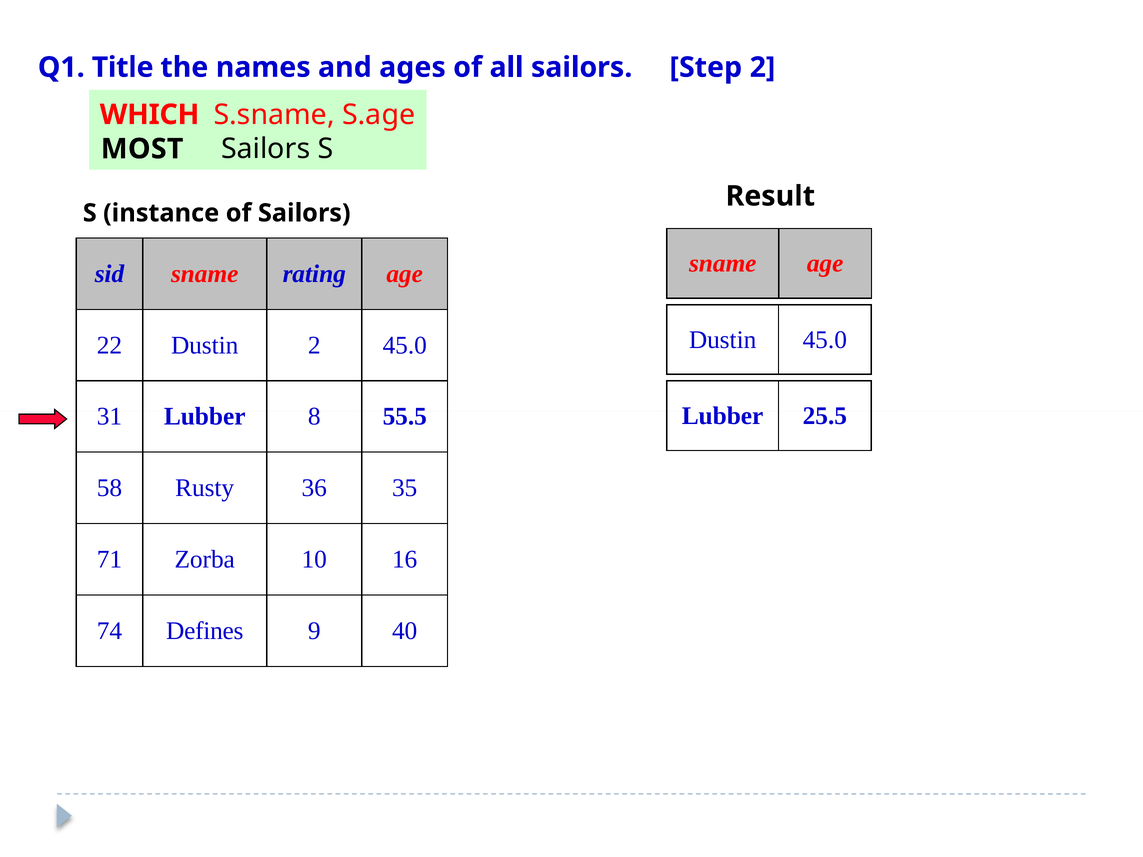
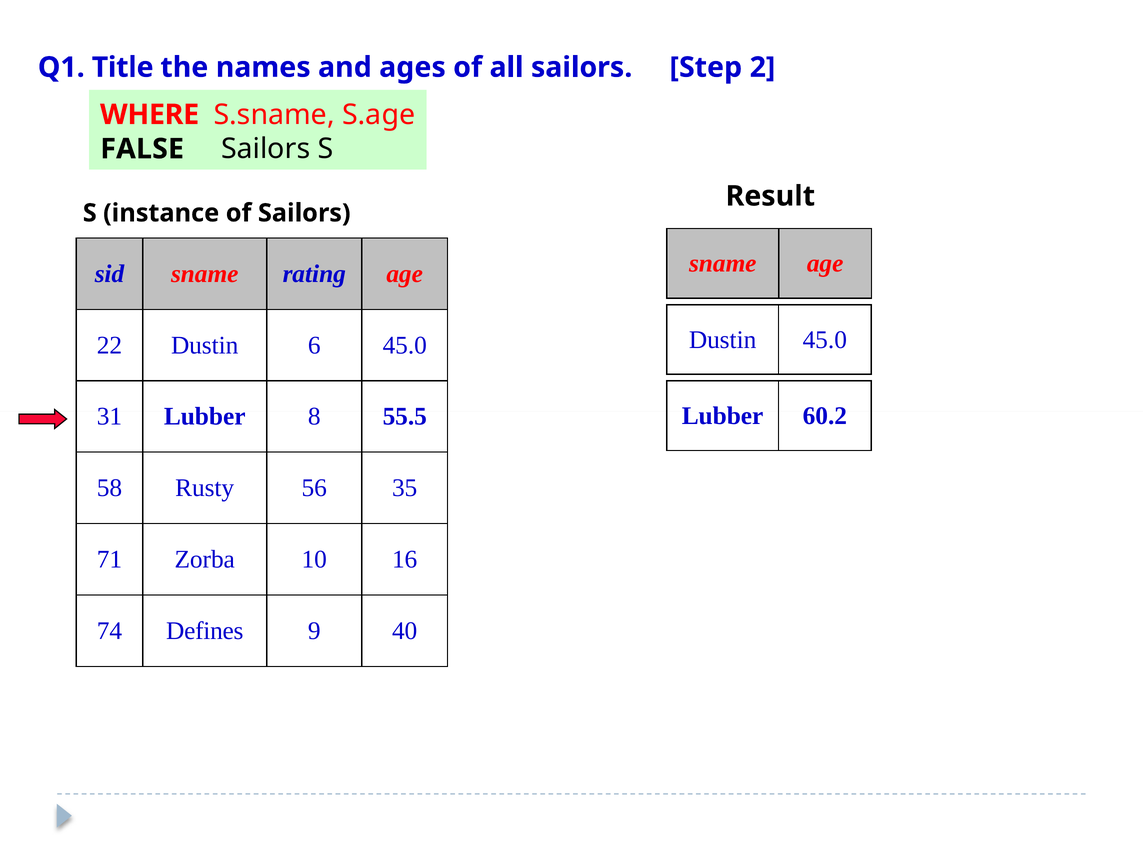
WHICH: WHICH -> WHERE (150, 115)
MOST: MOST -> FALSE (142, 149)
Dustin 2: 2 -> 6 (314, 345)
25.5: 25.5 -> 60.2 (825, 416)
36: 36 -> 56 (314, 488)
